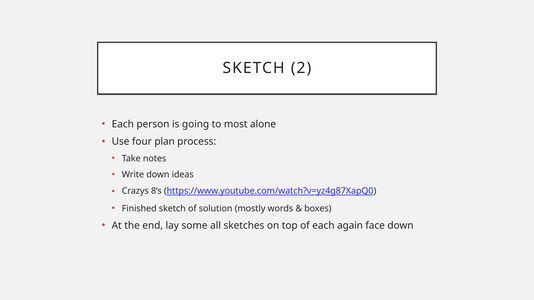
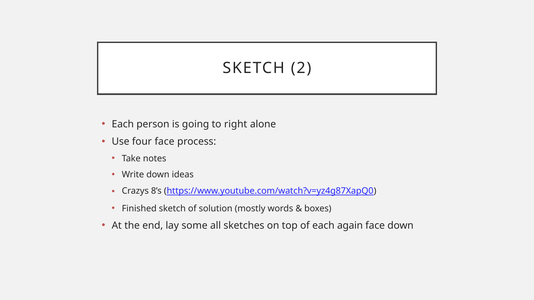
most: most -> right (236, 124)
four plan: plan -> face (165, 142)
